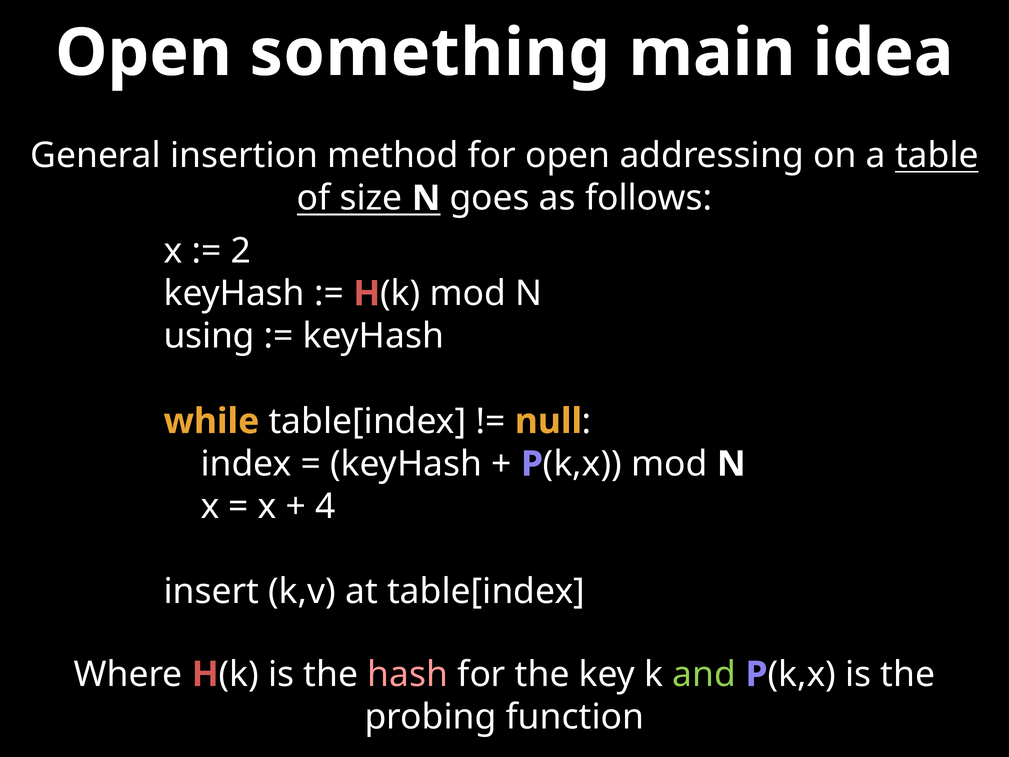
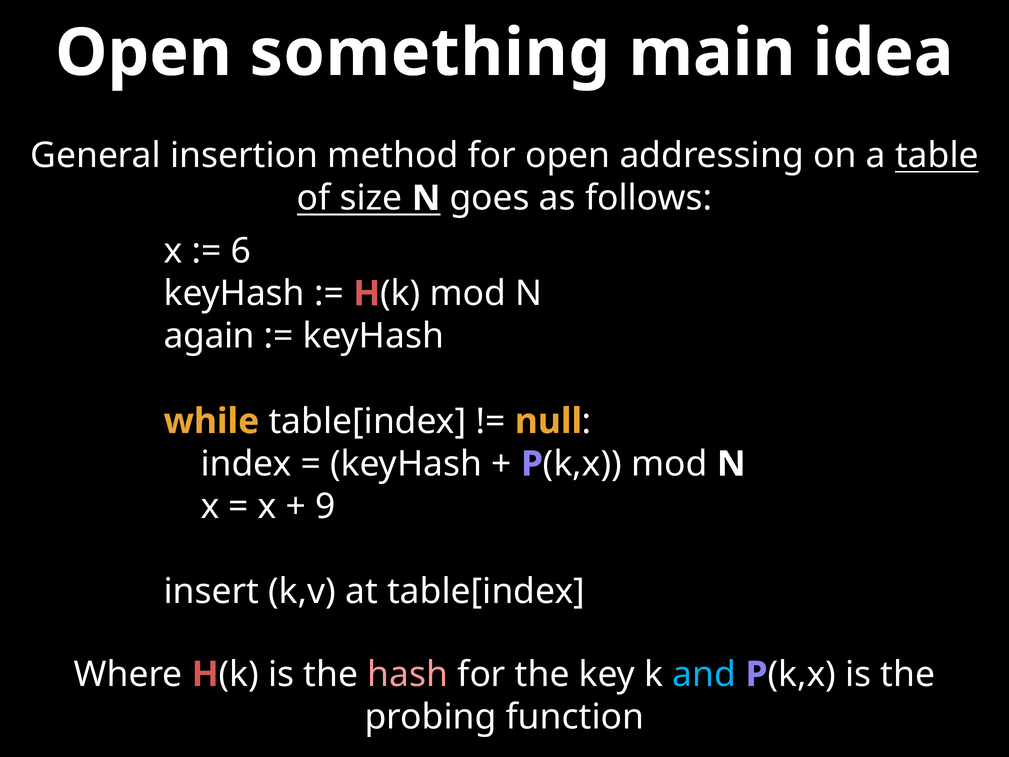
2: 2 -> 6 (241, 251)
using: using -> again (209, 336)
4: 4 -> 9 (326, 506)
and colour: light green -> light blue (704, 674)
